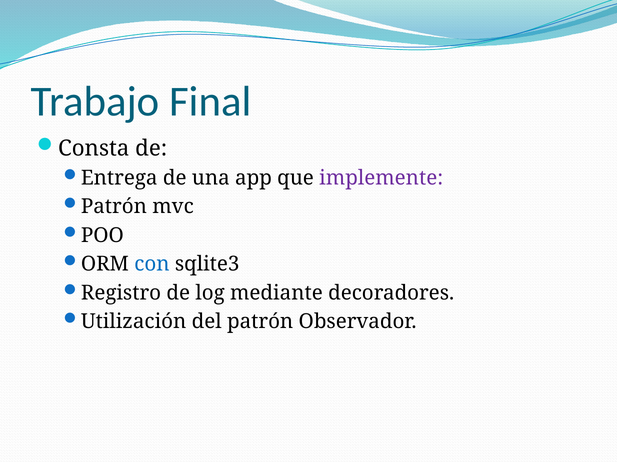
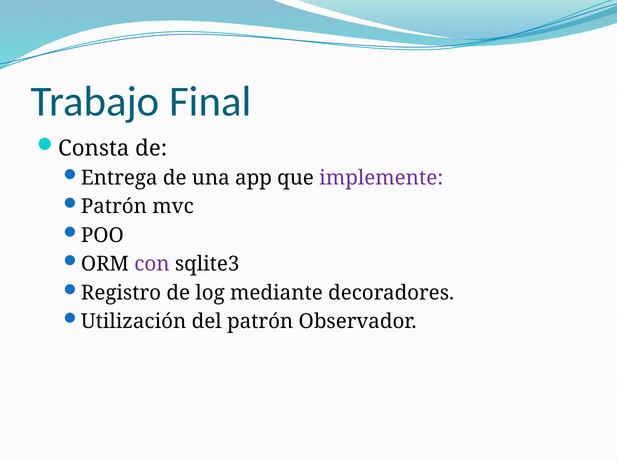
con colour: blue -> purple (152, 265)
